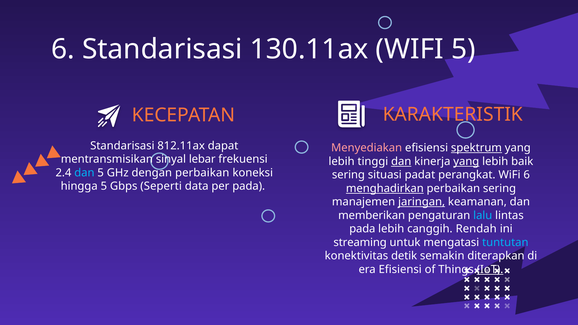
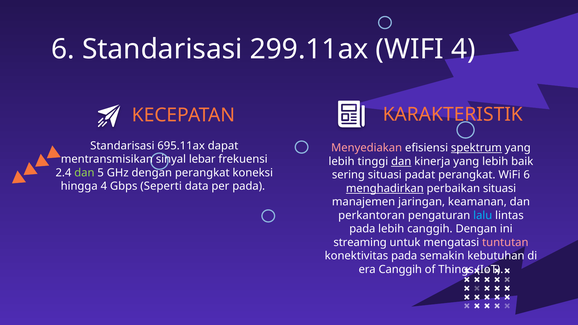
130.11ax: 130.11ax -> 299.11ax (309, 49)
WIFI 5: 5 -> 4 (463, 49)
812.11ax: 812.11ax -> 695.11ax (181, 146)
yang underline: present -> none (466, 161)
dan colour: light blue -> light green (84, 173)
dengan perbaikan: perbaikan -> perangkat (202, 173)
hingga 5: 5 -> 4 (104, 186)
perbaikan sering: sering -> situasi (500, 188)
jaringan underline: present -> none (422, 202)
memberikan: memberikan -> perkantoran (372, 215)
canggih Rendah: Rendah -> Dengan (476, 229)
tuntutan colour: light blue -> pink (505, 242)
konektivitas detik: detik -> pada (404, 256)
diterapkan: diterapkan -> kebutuhan (496, 256)
era Efisiensi: Efisiensi -> Canggih (400, 269)
IoT underline: present -> none (490, 269)
